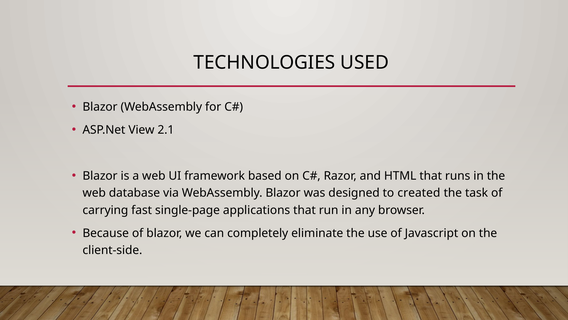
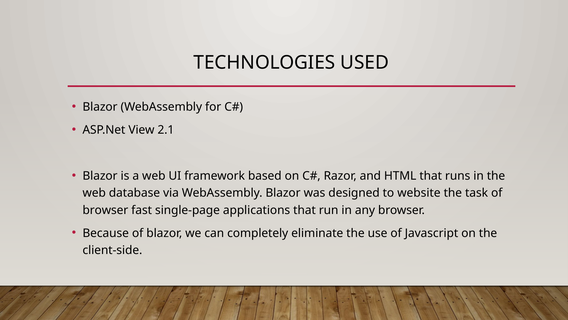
created: created -> website (419, 193)
carrying: carrying -> browser (105, 210)
